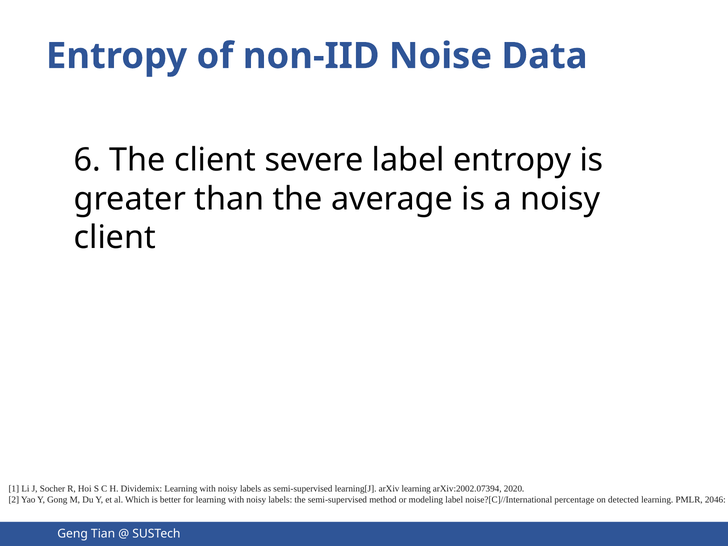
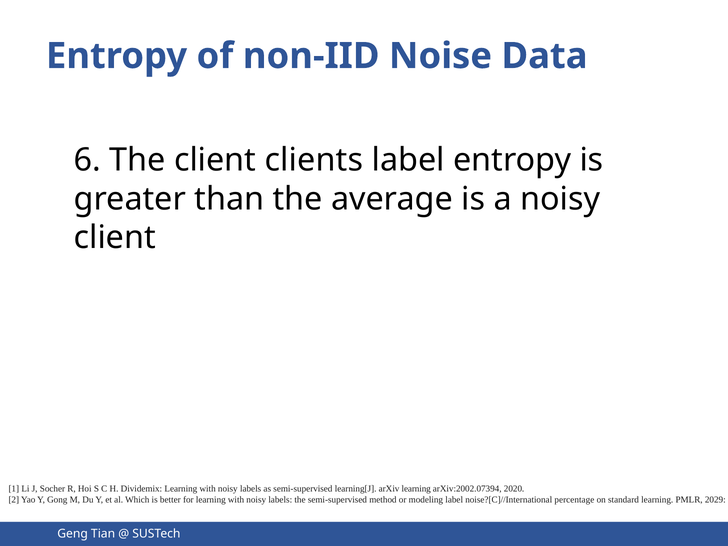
severe: severe -> clients (314, 160)
detected: detected -> standard (623, 500)
2046: 2046 -> 2029 (715, 500)
